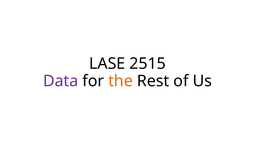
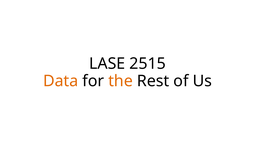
Data colour: purple -> orange (61, 81)
